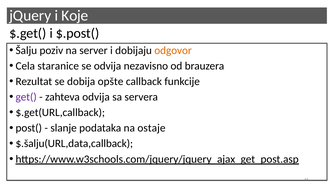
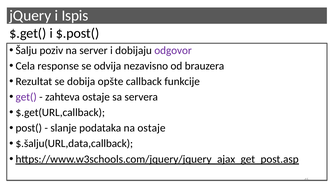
Koje: Koje -> Ispis (75, 16)
odgovor colour: orange -> purple (173, 50)
staranice: staranice -> response (58, 66)
zahteva odvija: odvija -> ostaje (96, 97)
